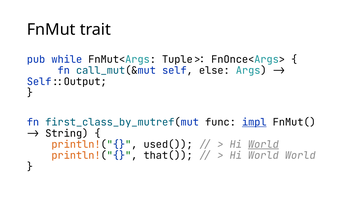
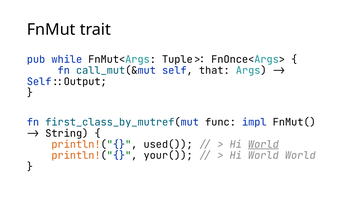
else: else -> that (214, 71)
impl underline: present -> none (254, 122)
that(: that( -> your( (168, 156)
